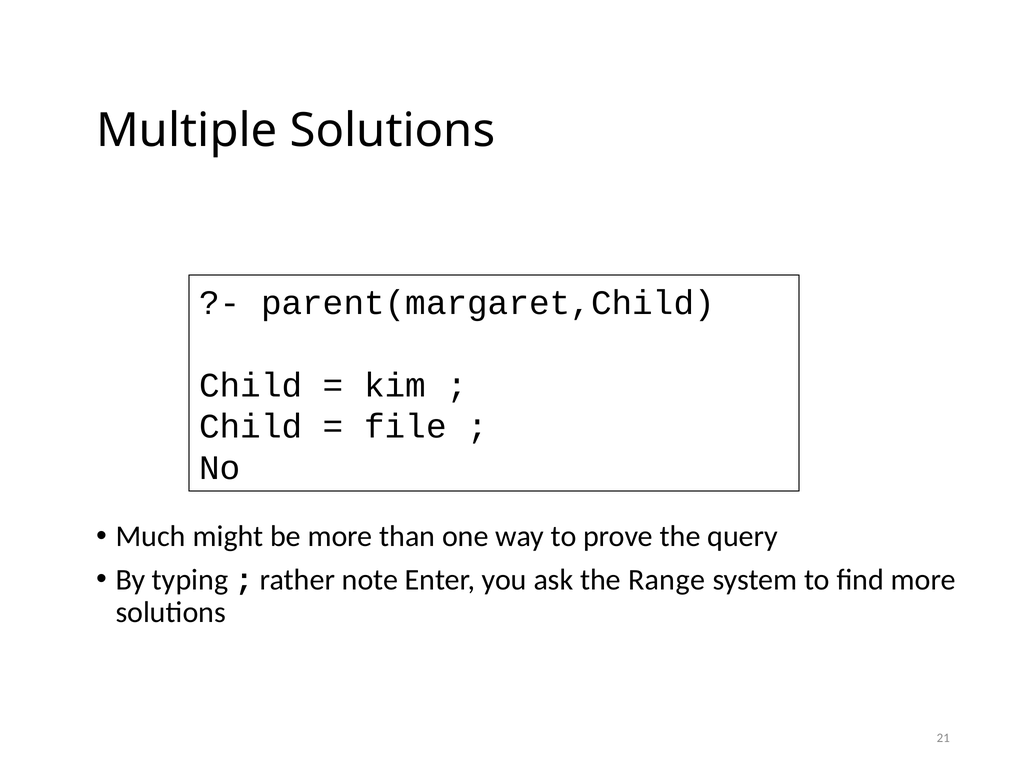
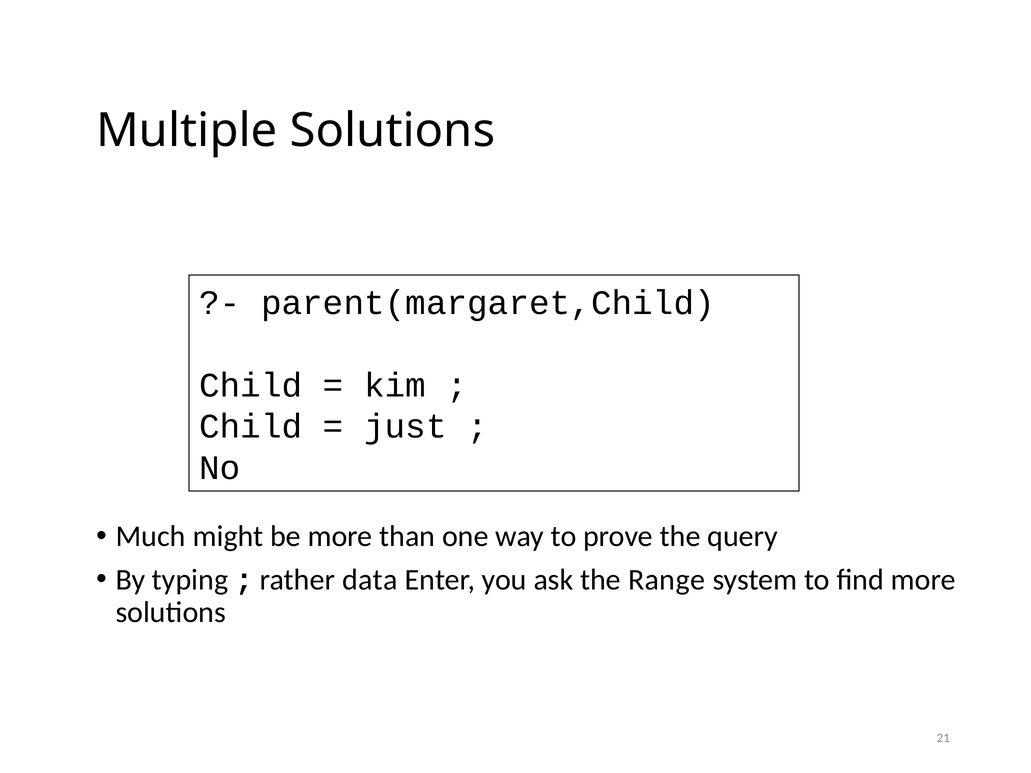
file: file -> just (405, 427)
note: note -> data (370, 580)
